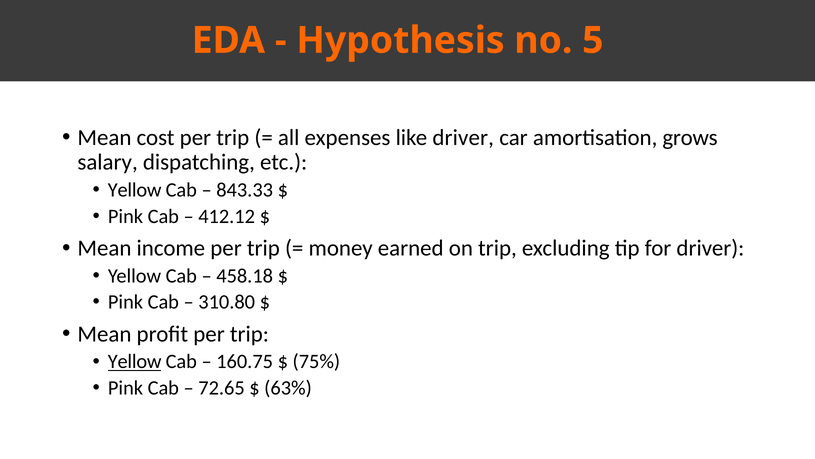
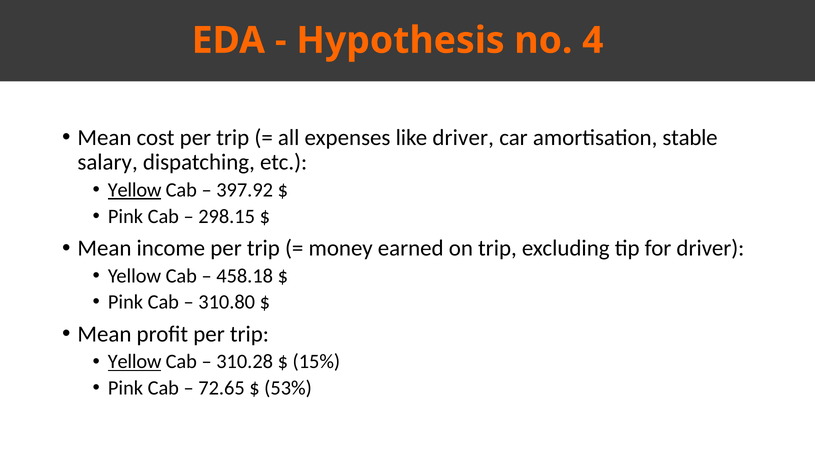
5: 5 -> 4 (593, 40)
grows: grows -> stable (690, 137)
Yellow underline: none -> present (135, 190)
843.33: 843.33 -> 397.92 (245, 190)
412.12: 412.12 -> 298.15 (227, 216)
160.75: 160.75 -> 310.28 (245, 361)
75%: 75% -> 15% (316, 361)
63%: 63% -> 53% (288, 388)
